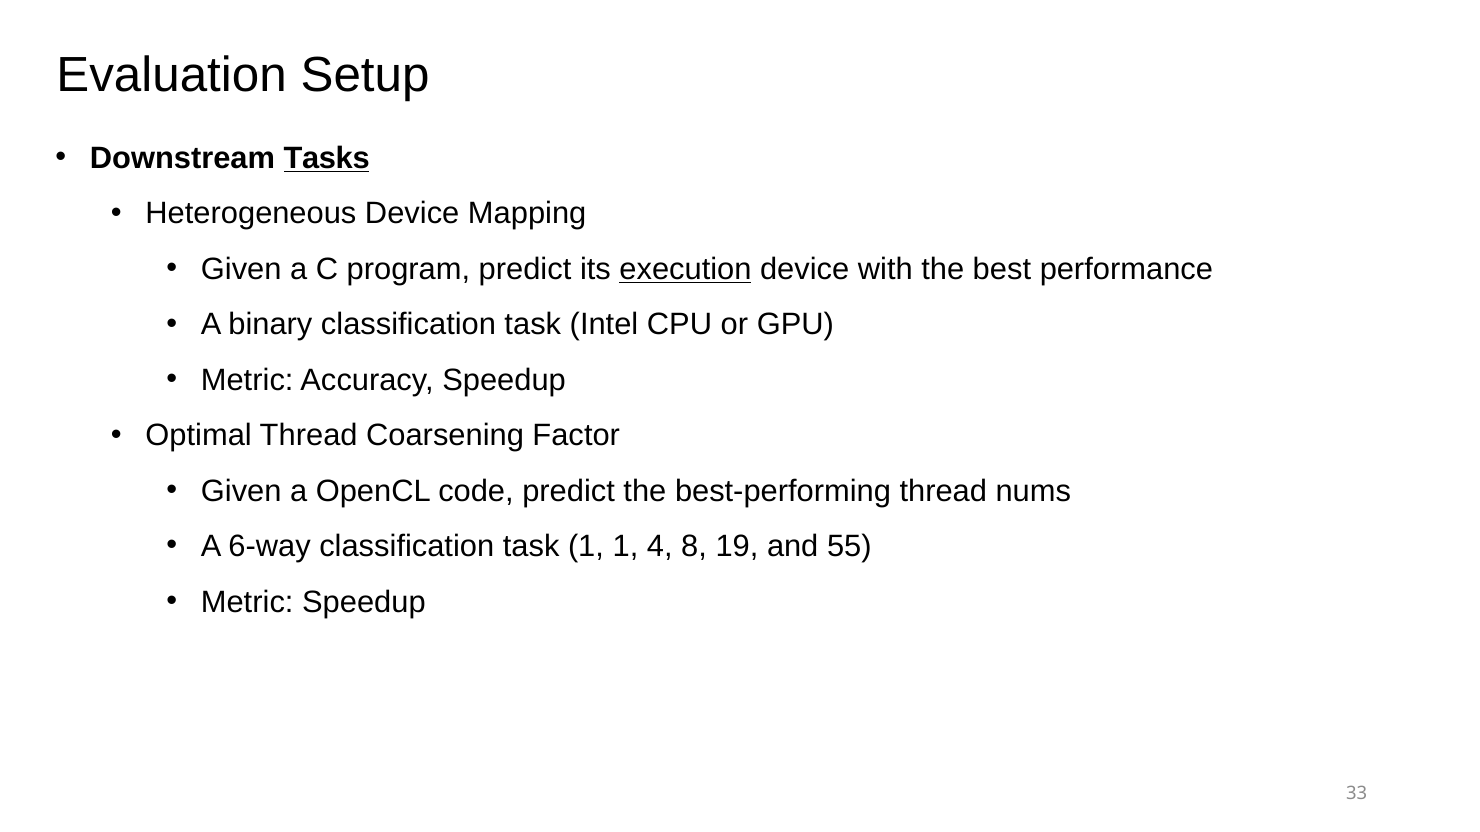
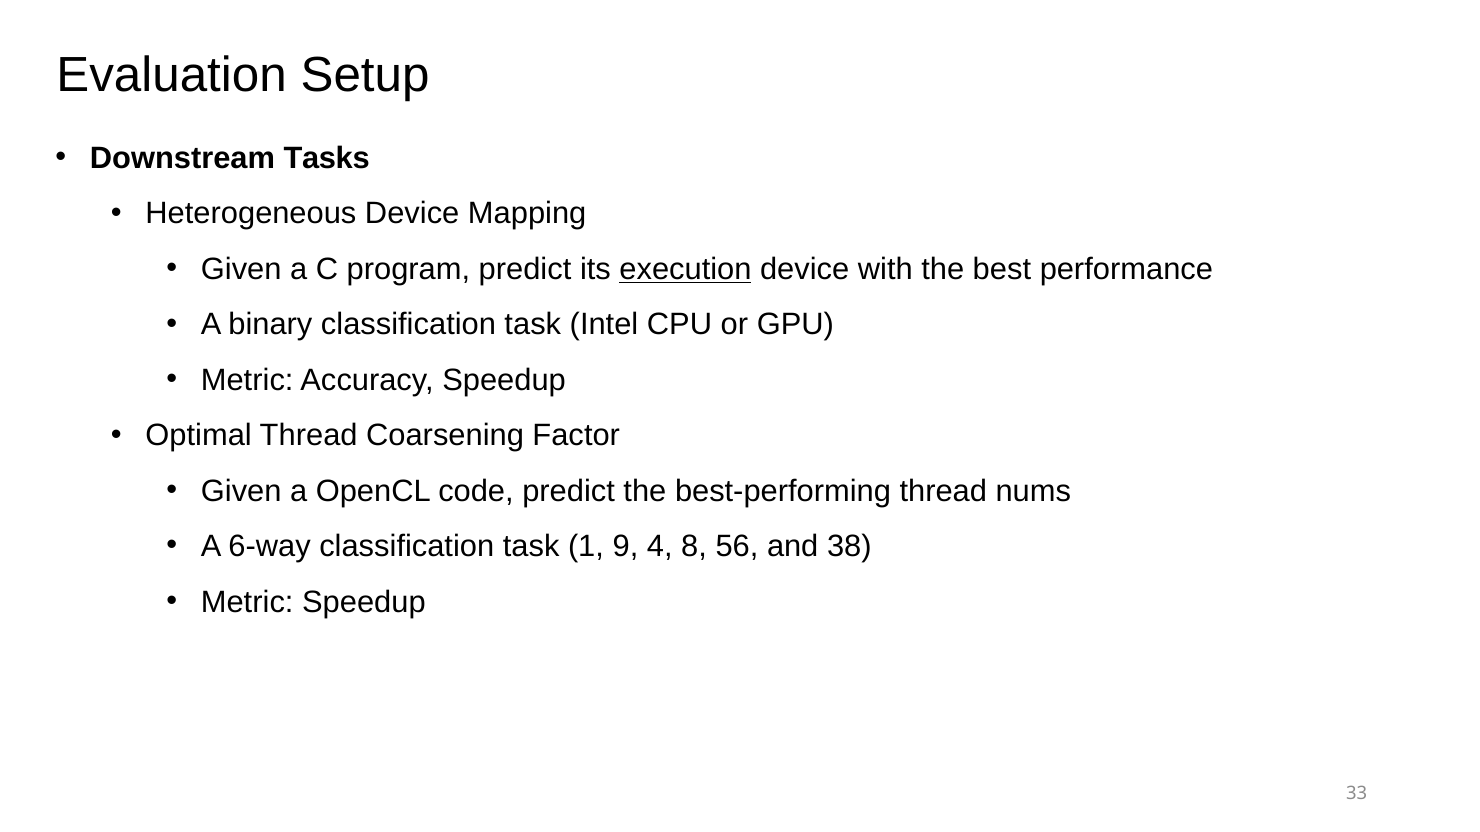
Tasks underline: present -> none (327, 158)
1 1: 1 -> 9 (625, 547)
19: 19 -> 56 (737, 547)
55: 55 -> 38 (849, 547)
